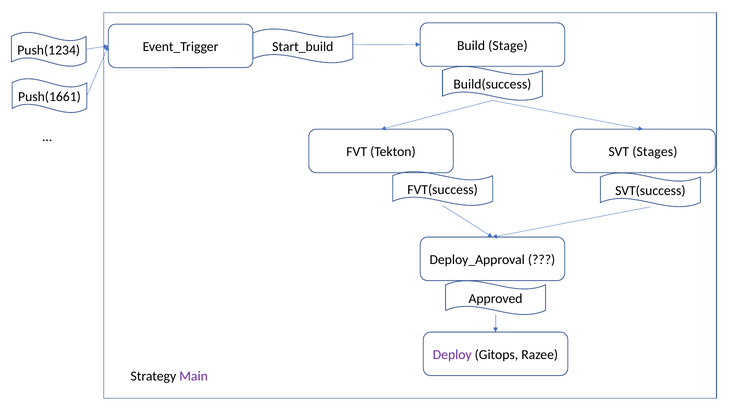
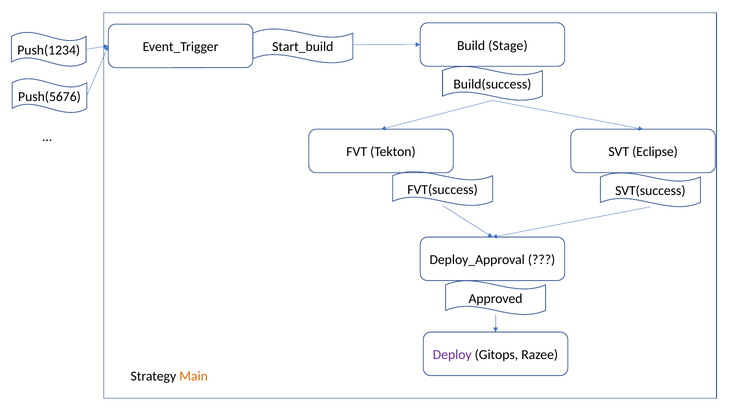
Push(1661: Push(1661 -> Push(5676 (49, 97)
Stages: Stages -> Eclipse (655, 152)
Main colour: purple -> orange (194, 376)
